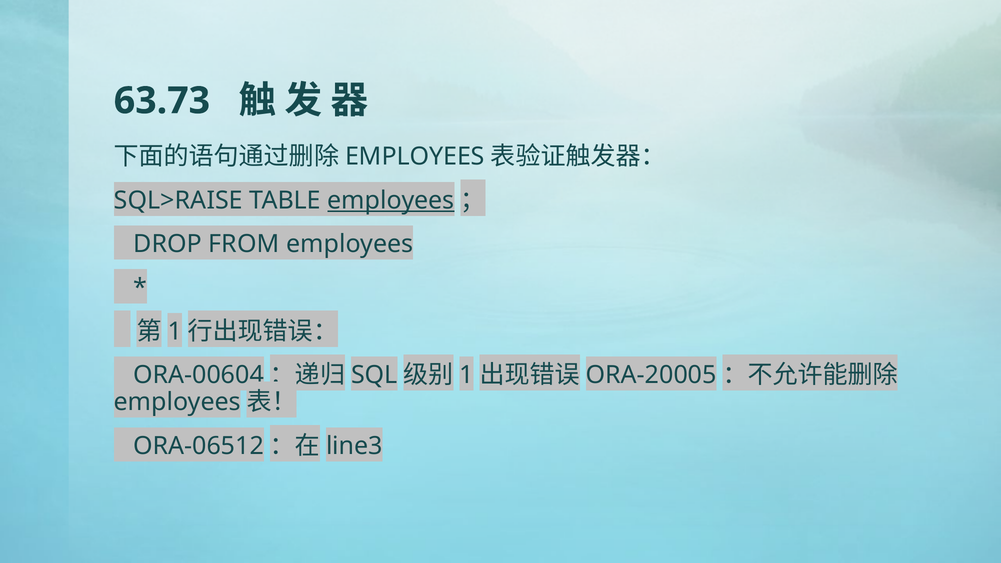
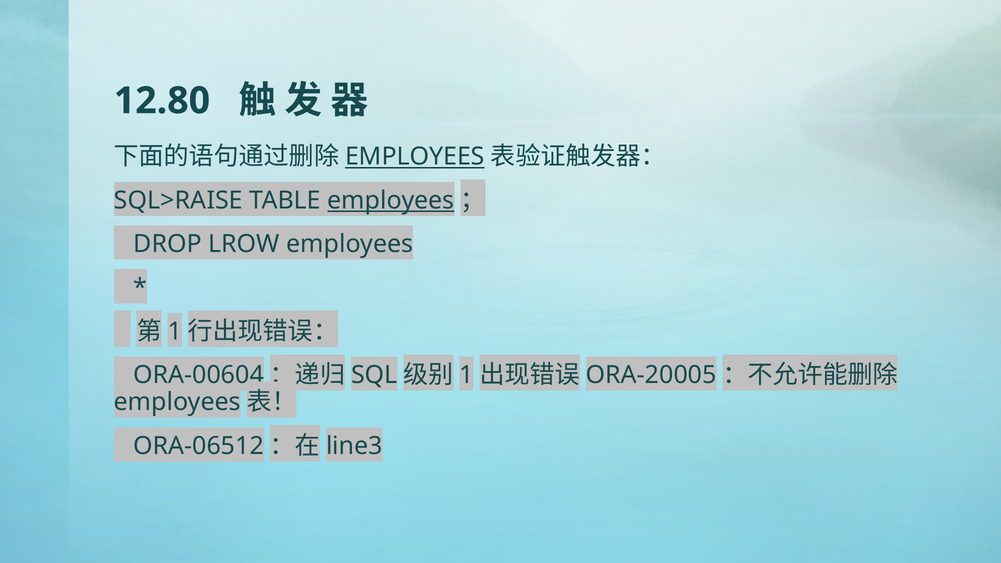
63.73: 63.73 -> 12.80 (162, 101)
EMPLOYEES underline: none -> present (415, 157)
FROM: FROM -> LROW (244, 244)
